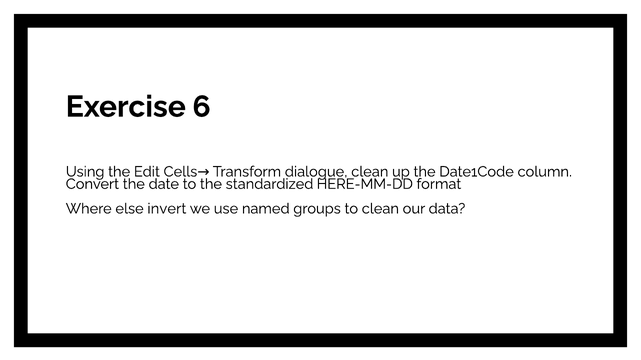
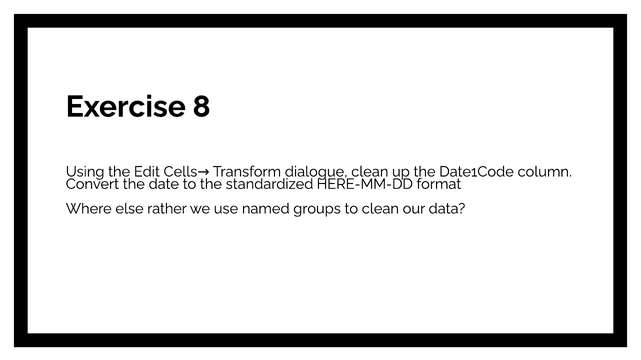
6: 6 -> 8 (202, 107)
invert: invert -> rather (167, 209)
